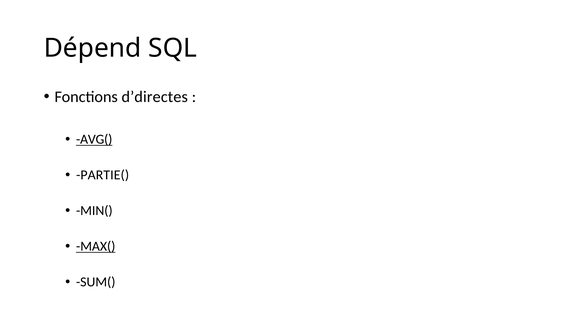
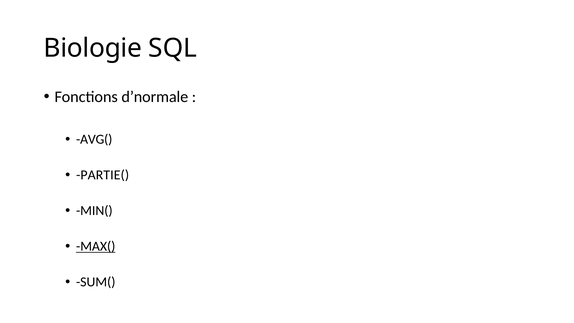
Dépend: Dépend -> Biologie (93, 48)
d’directes: d’directes -> d’normale (155, 97)
AVG( underline: present -> none (94, 139)
